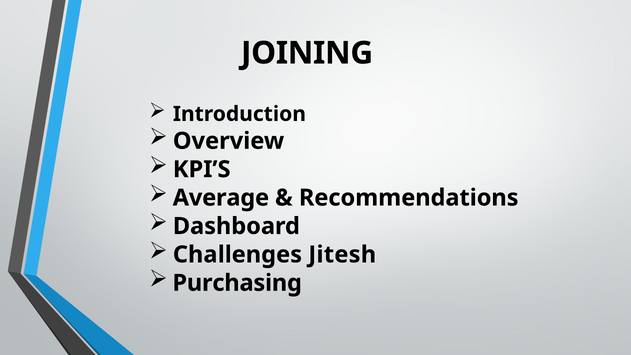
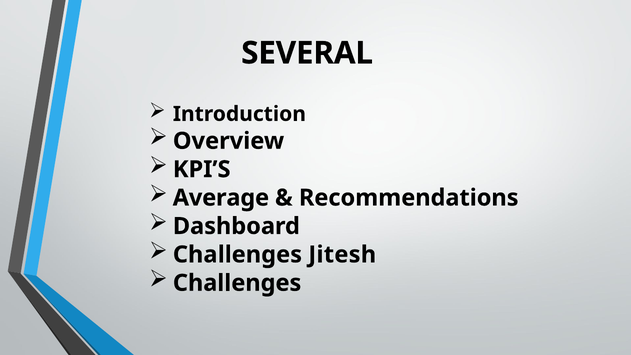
JOINING: JOINING -> SEVERAL (307, 53)
Purchasing: Purchasing -> Challenges (237, 283)
